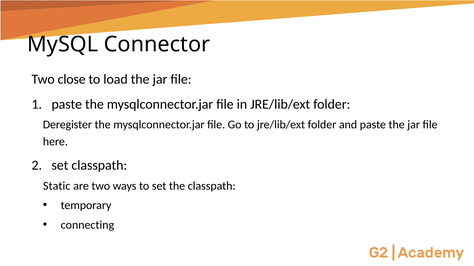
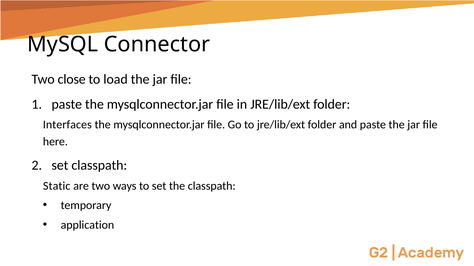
Deregister: Deregister -> Interfaces (67, 125)
connecting: connecting -> application (87, 225)
